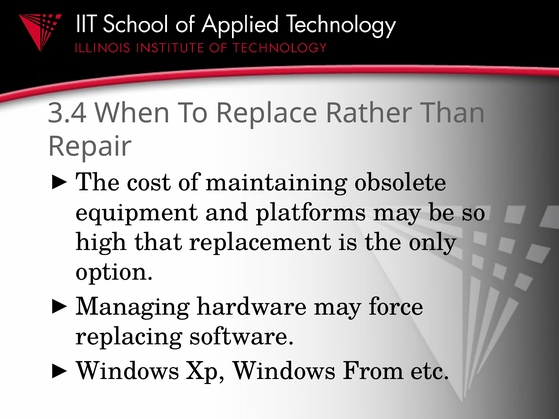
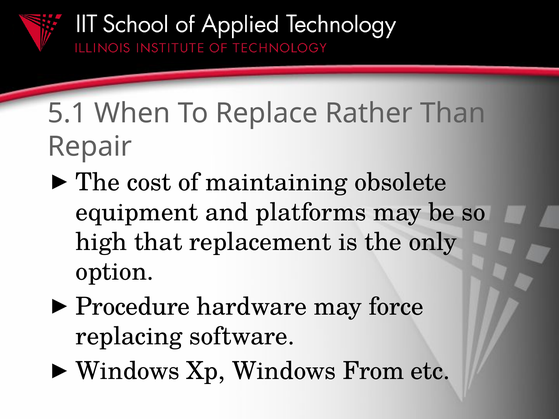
3.4: 3.4 -> 5.1 (67, 113)
Managing: Managing -> Procedure (133, 307)
